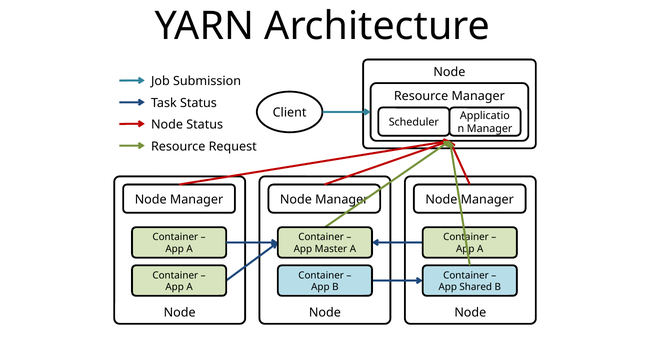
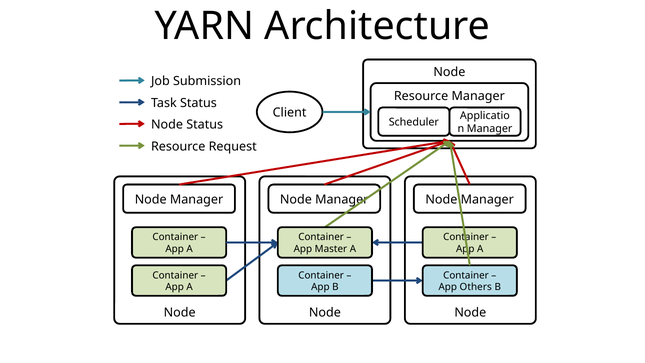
Shared: Shared -> Others (476, 287)
